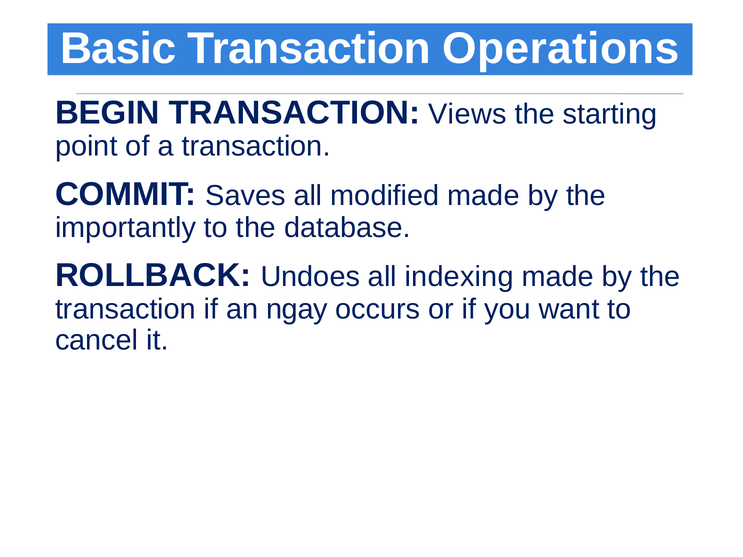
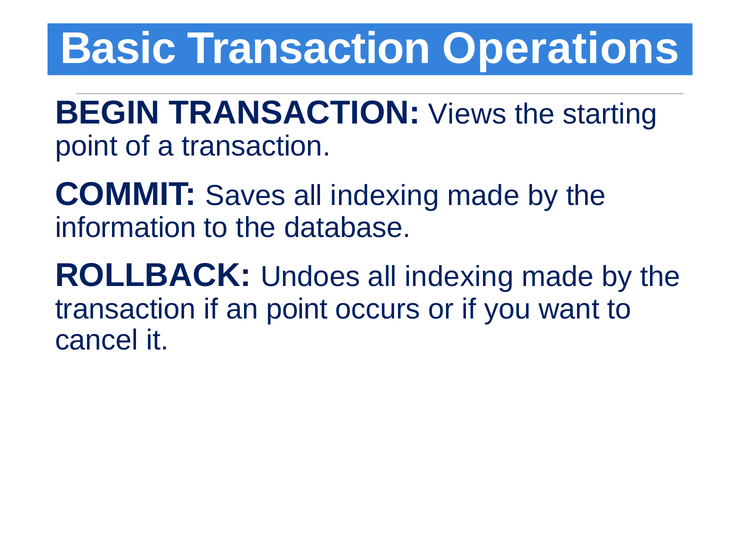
Saves all modified: modified -> indexing (385, 196)
importantly: importantly -> information (126, 228)
an ngay: ngay -> point (297, 309)
